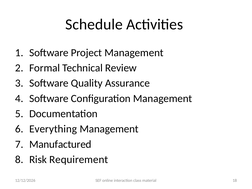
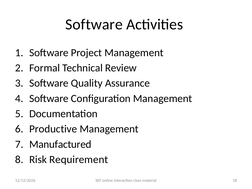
Schedule: Schedule -> Software (94, 24)
Everything: Everything -> Productive (53, 129)
